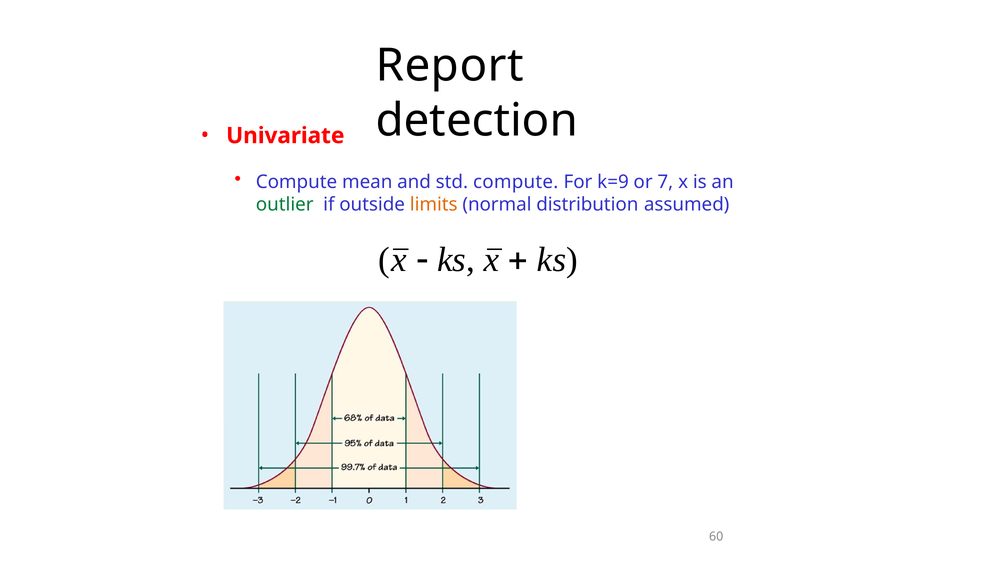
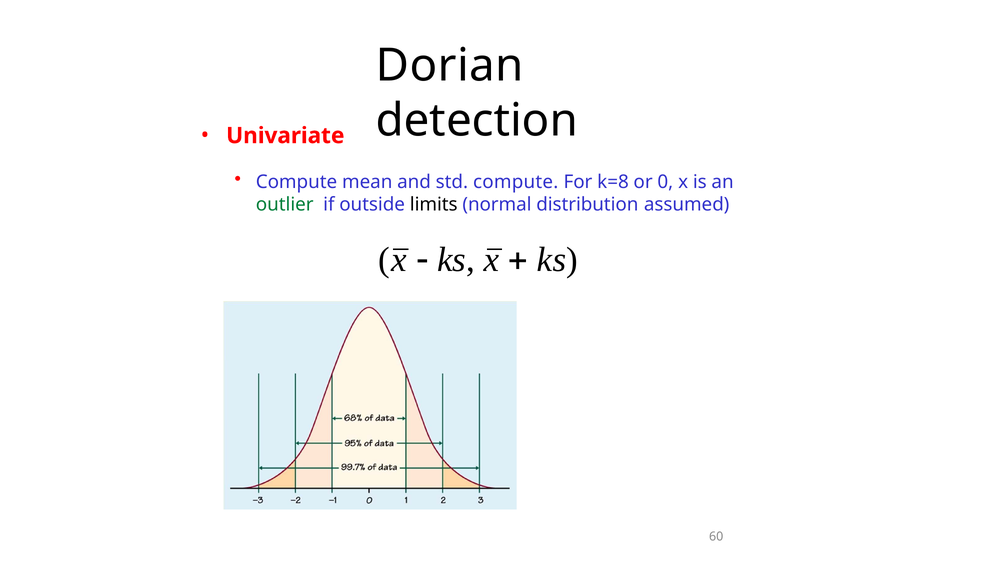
Report: Report -> Dorian (450, 65)
k=9: k=9 -> k=8 (613, 182)
7: 7 -> 0 (665, 182)
limits colour: orange -> black (434, 204)
